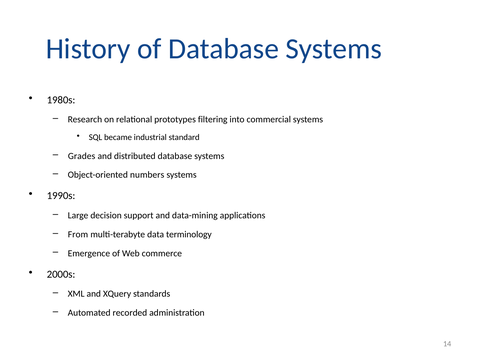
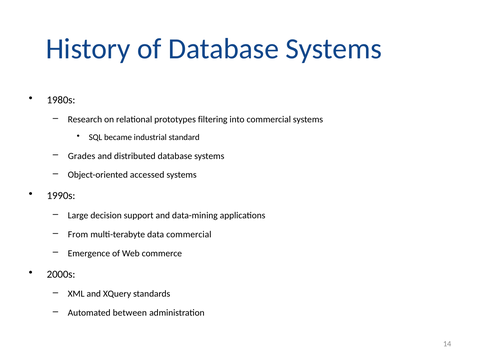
numbers: numbers -> accessed (147, 175)
data terminology: terminology -> commercial (189, 234)
recorded: recorded -> between (130, 313)
